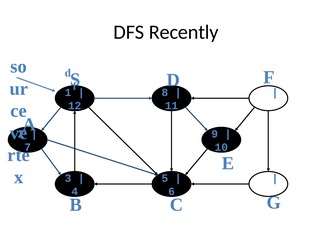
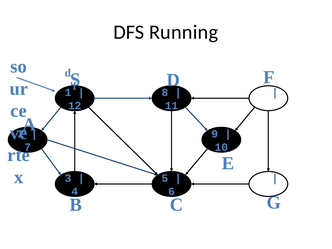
Recently: Recently -> Running (184, 32)
